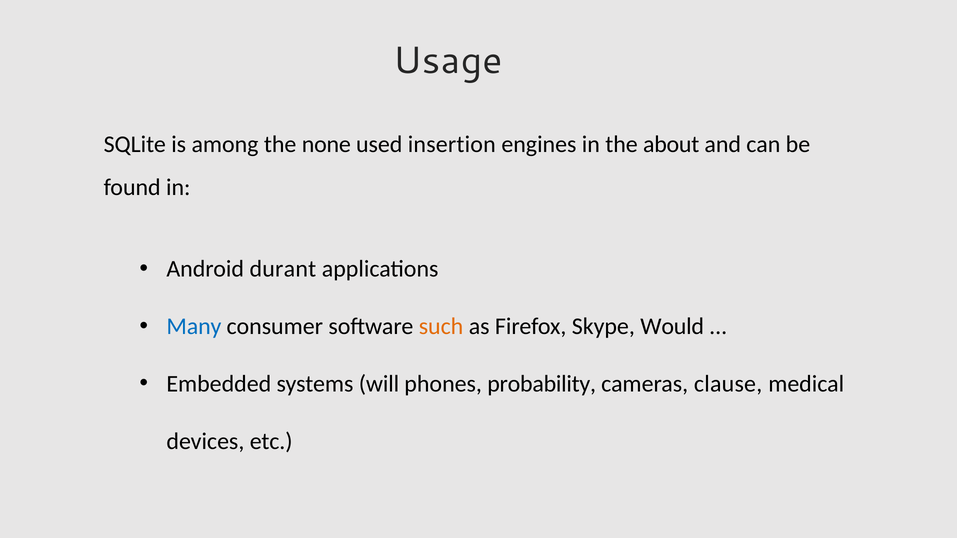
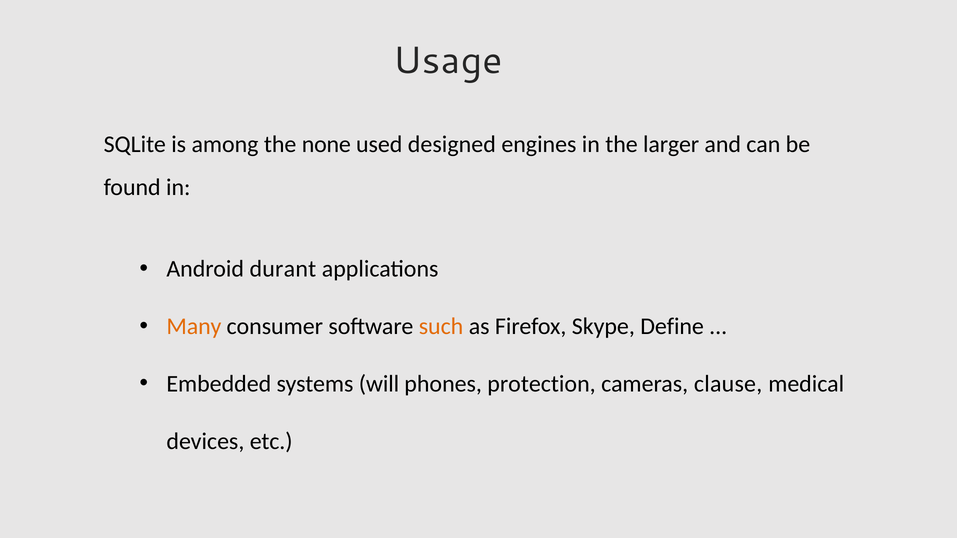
insertion: insertion -> designed (452, 144)
about: about -> larger (671, 144)
Many colour: blue -> orange (194, 327)
Would: Would -> Define (672, 327)
probability: probability -> protection (541, 384)
